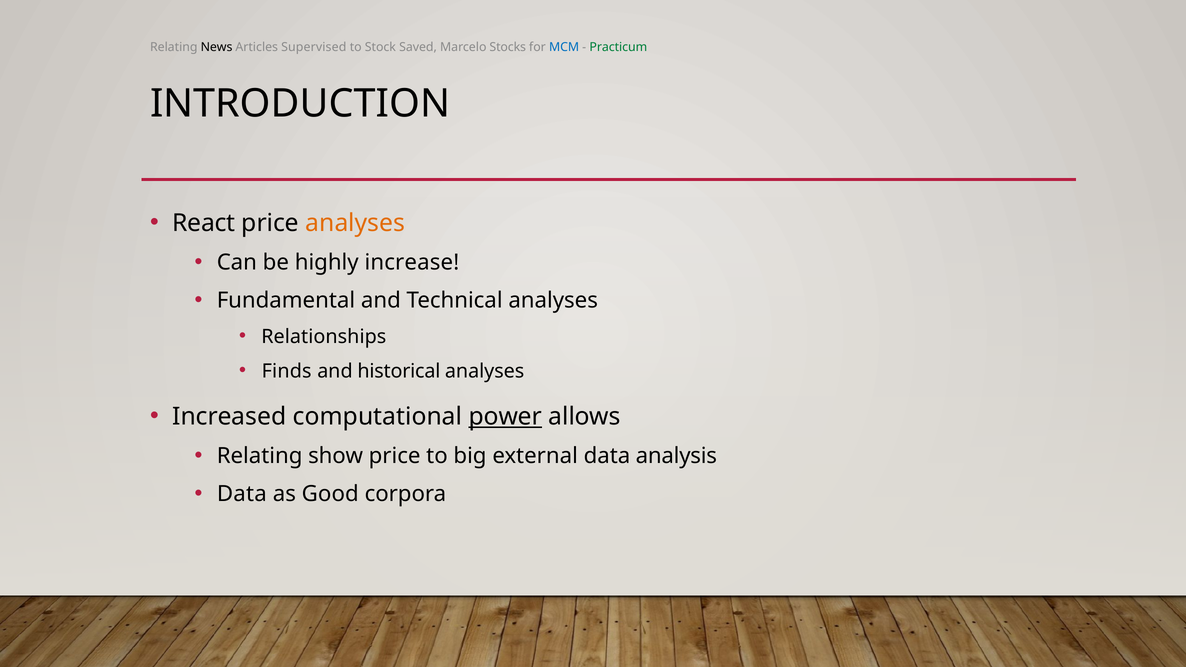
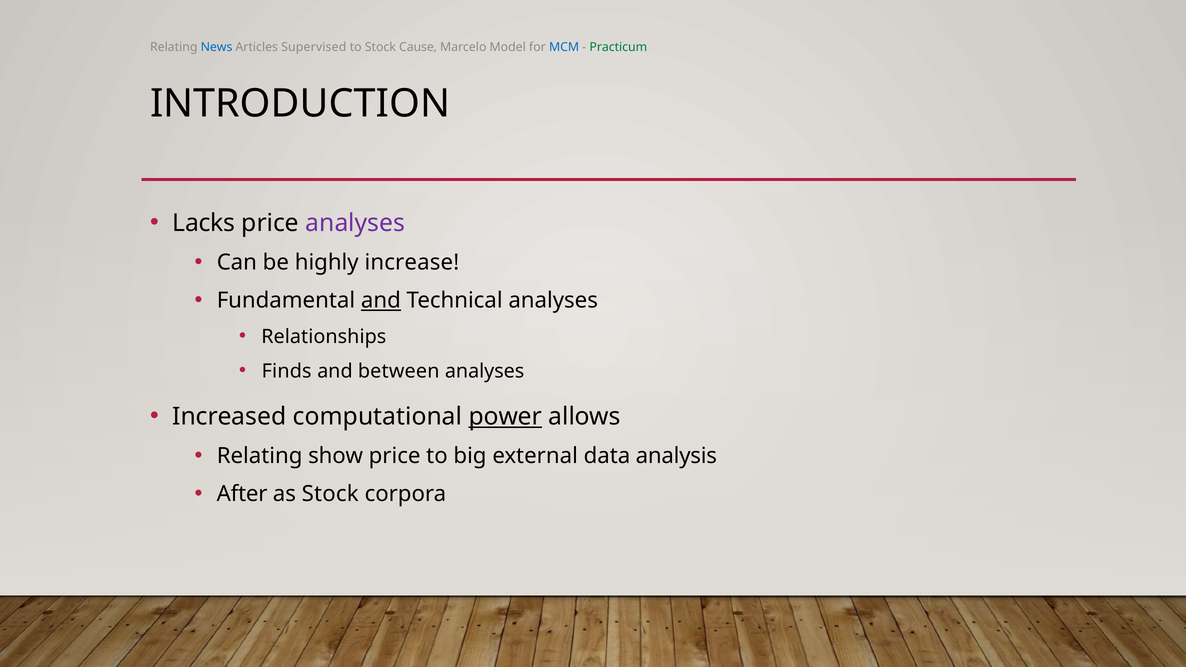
News colour: black -> blue (217, 47)
Saved: Saved -> Cause (418, 47)
Stocks: Stocks -> Model (508, 47)
React: React -> Lacks (204, 223)
analyses colour: orange -> purple (355, 223)
and underline: none -> present (381, 301)
historical: historical -> between (399, 371)
Data: Data -> After (242, 494)
as Good: Good -> Stock (330, 494)
